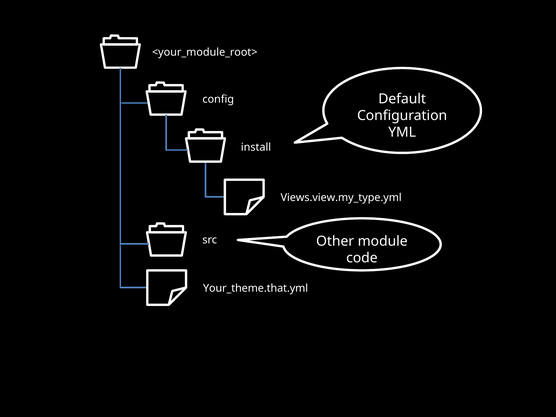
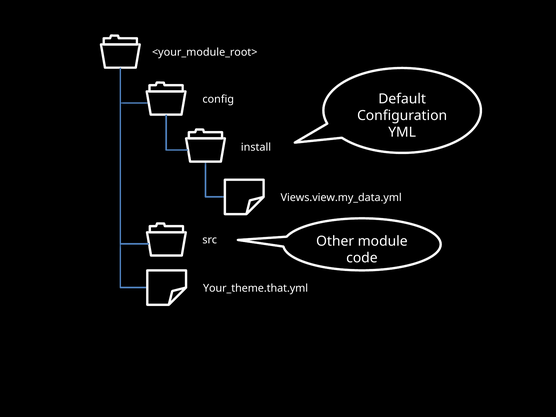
Views.view.my_type.yml: Views.view.my_type.yml -> Views.view.my_data.yml (341, 198)
